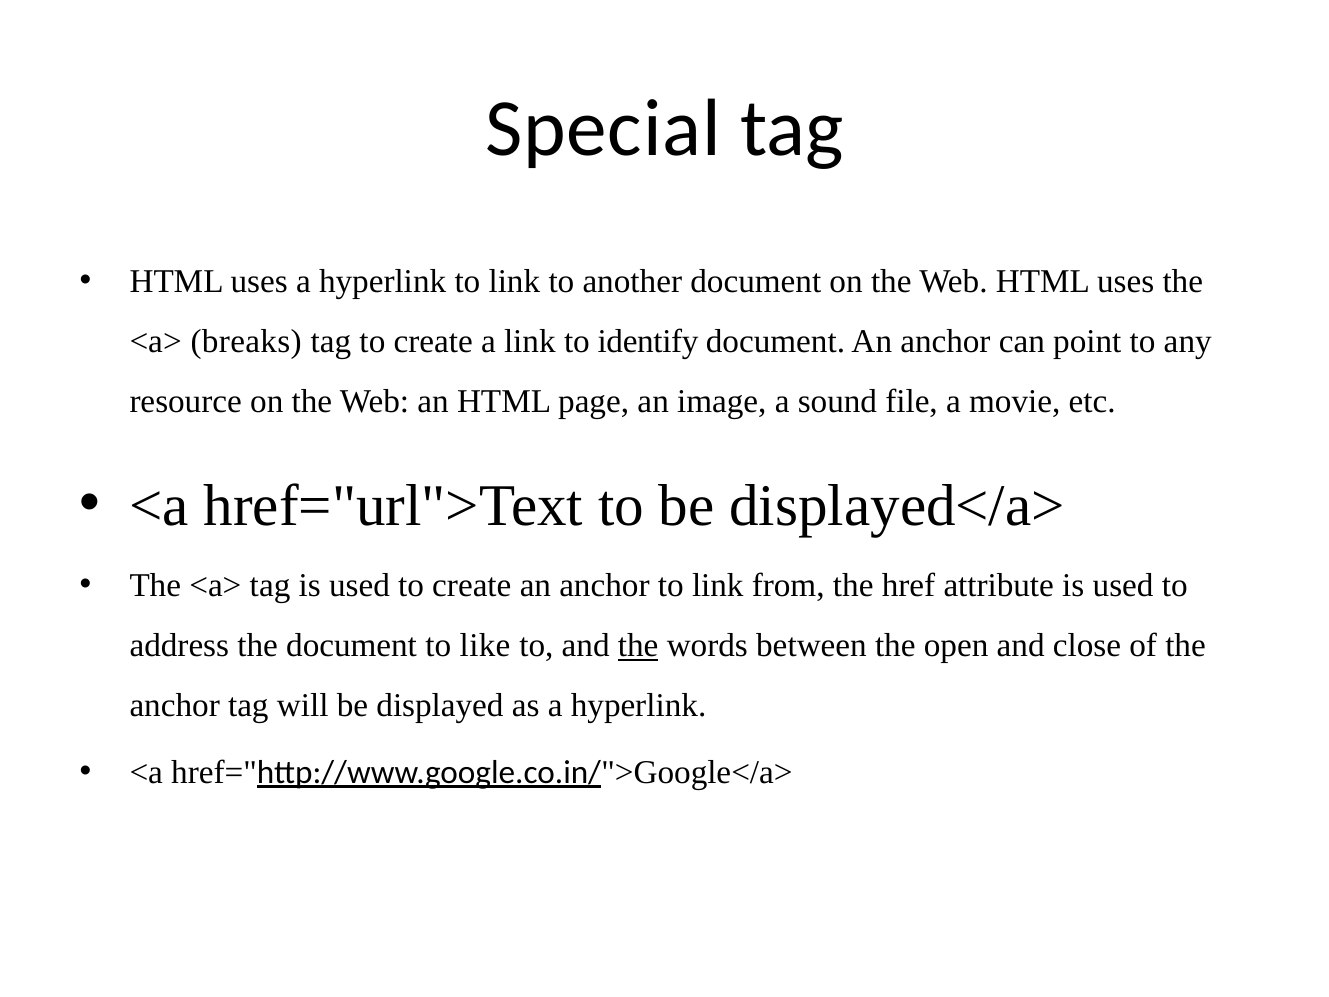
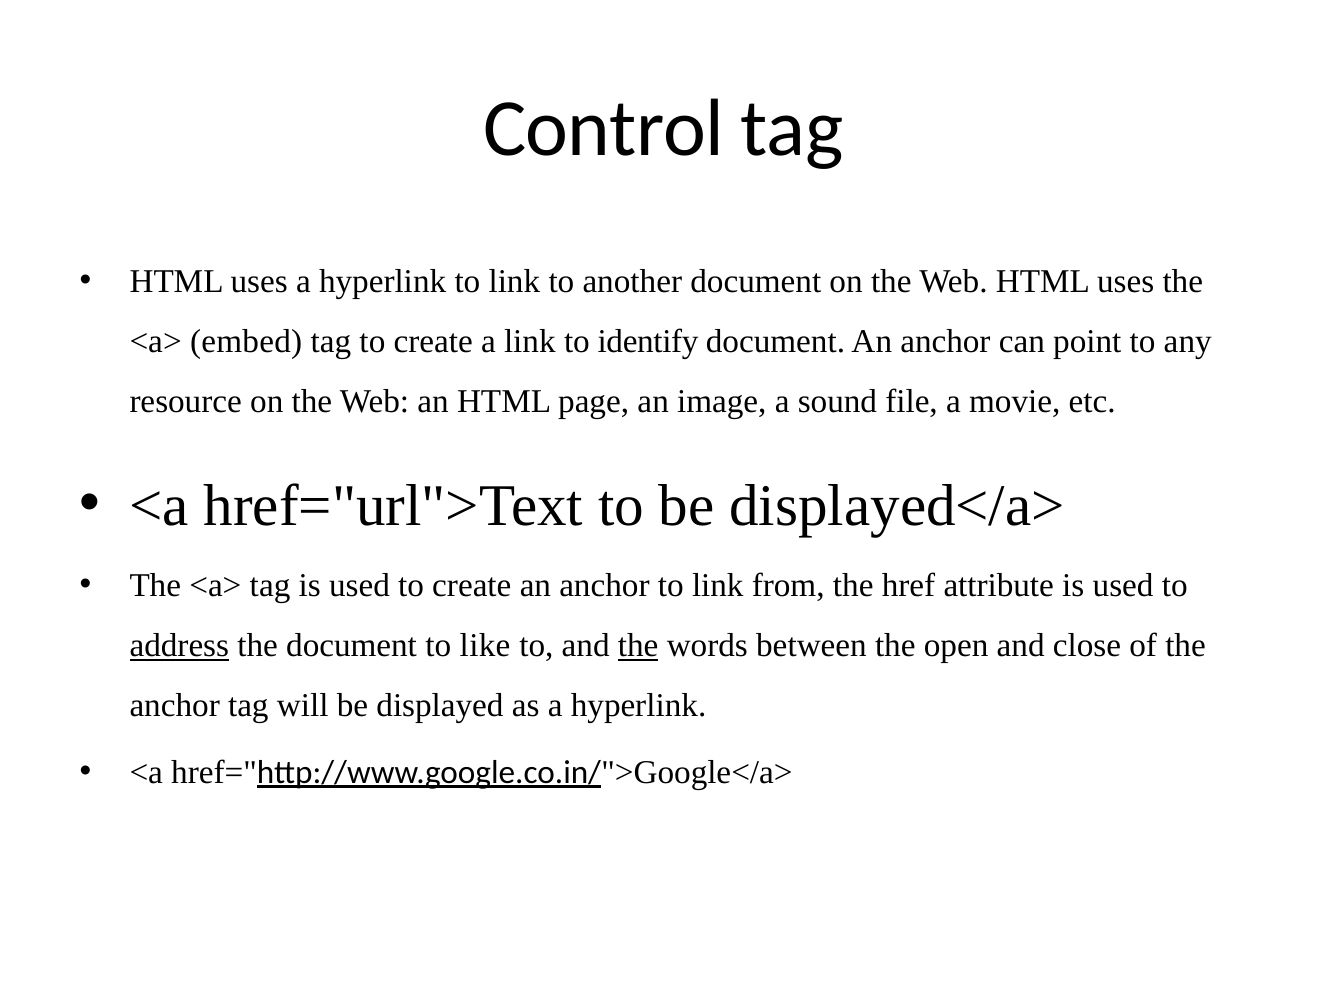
Special: Special -> Control (604, 129)
breaks: breaks -> embed (246, 341)
address underline: none -> present (179, 645)
